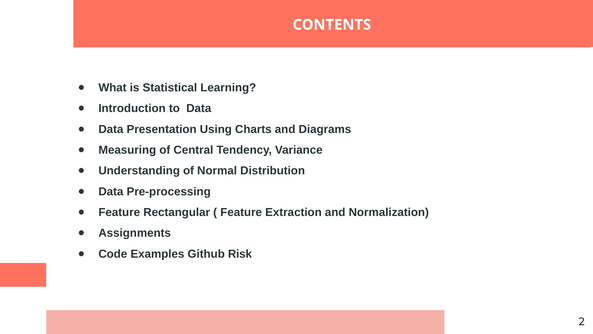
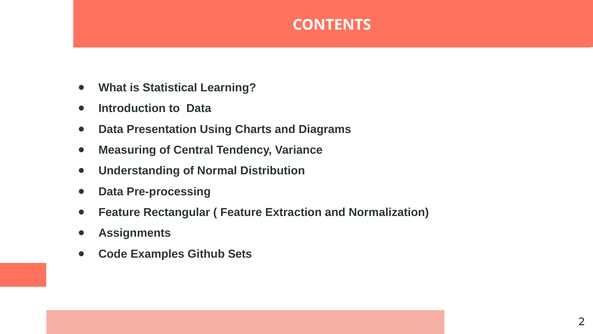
Risk: Risk -> Sets (240, 254)
